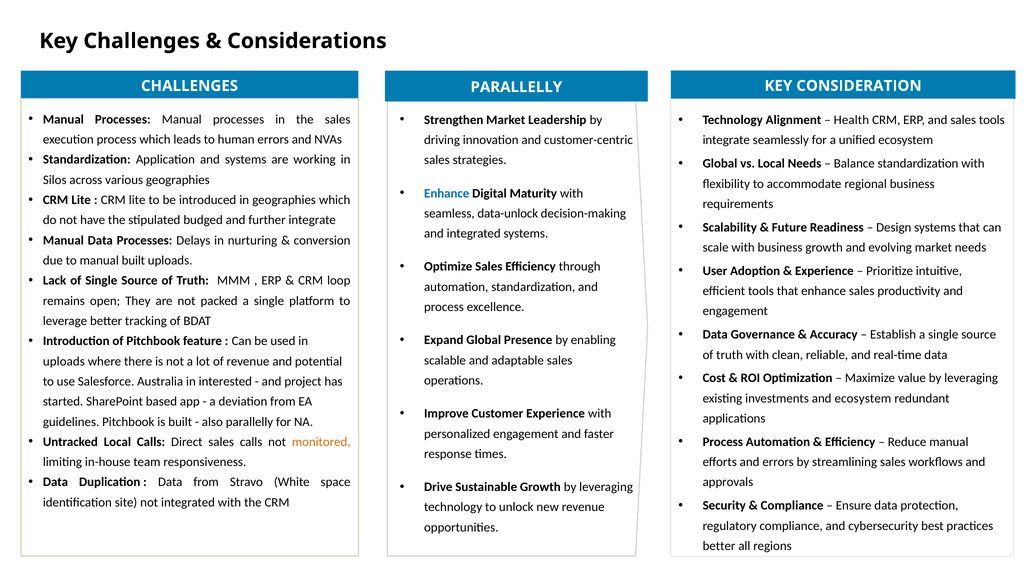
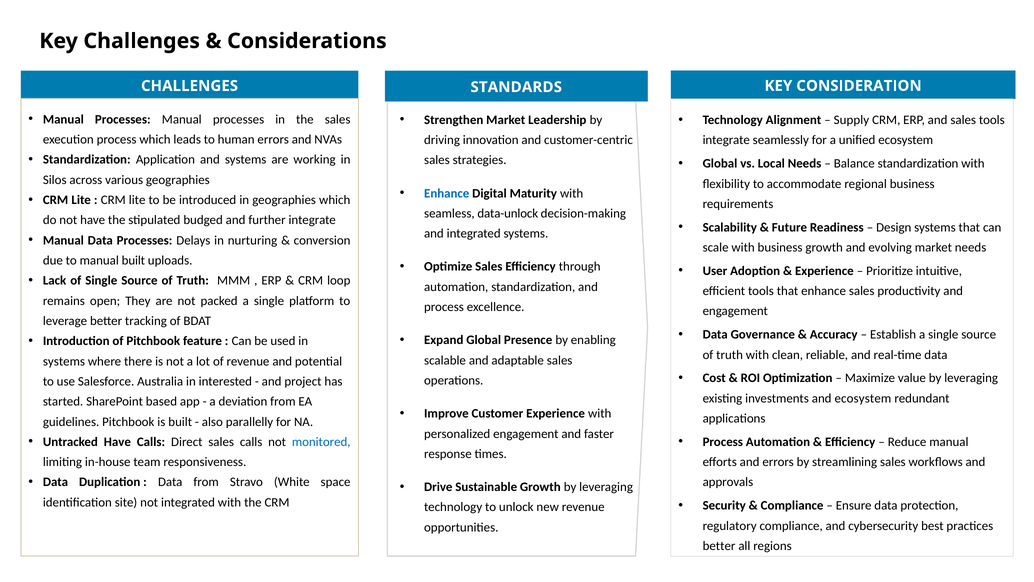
PARALLELLY: PARALLELLY -> STANDARDS (516, 87)
Health: Health -> Supply (851, 120)
uploads: uploads -> systems (64, 361)
Untracked Local: Local -> Have (117, 442)
monitored colour: orange -> blue (321, 442)
